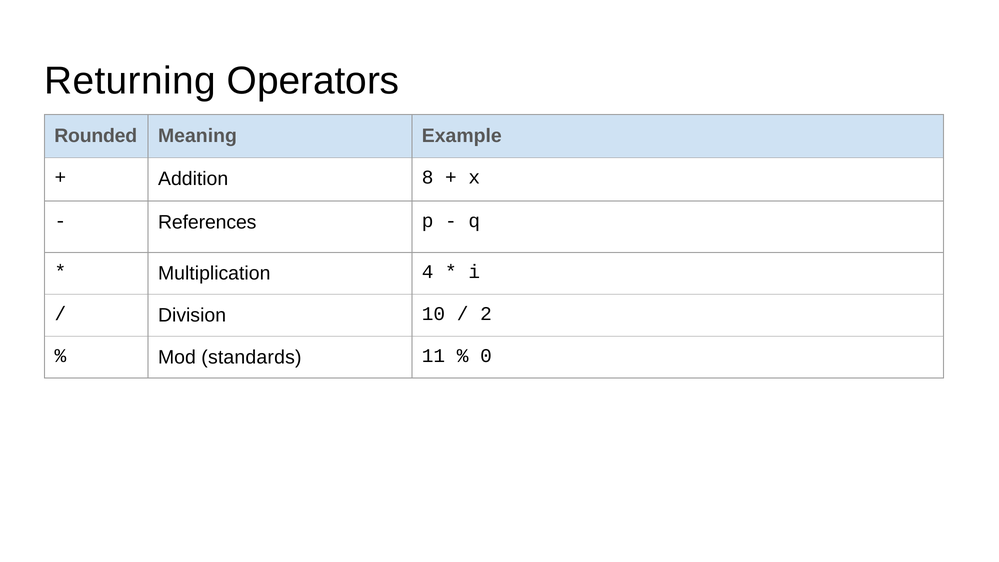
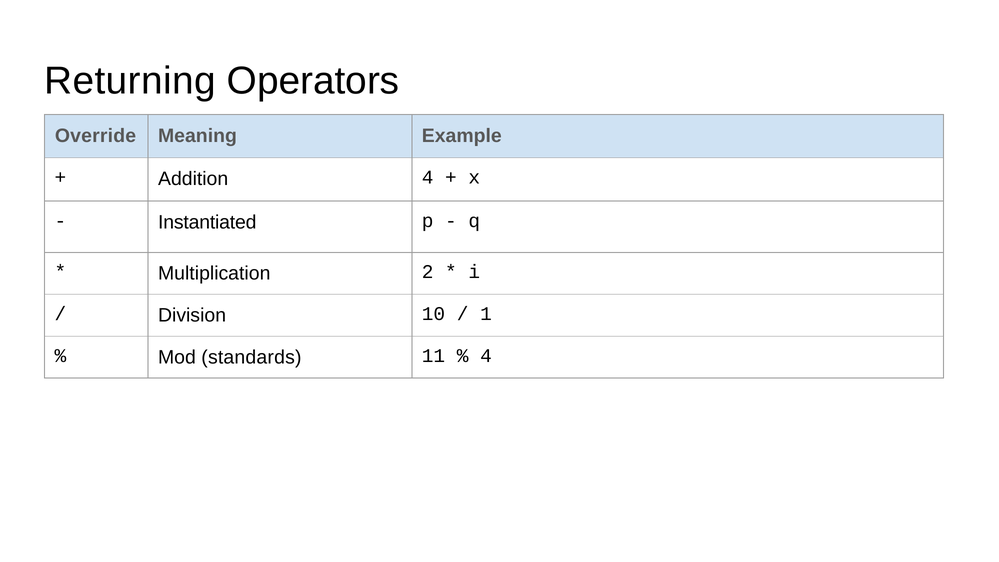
Rounded: Rounded -> Override (96, 136)
Addition 8: 8 -> 4 (428, 177)
References: References -> Instantiated (207, 222)
4: 4 -> 2 (428, 272)
2: 2 -> 1 (486, 314)
0: 0 -> 4 (486, 356)
